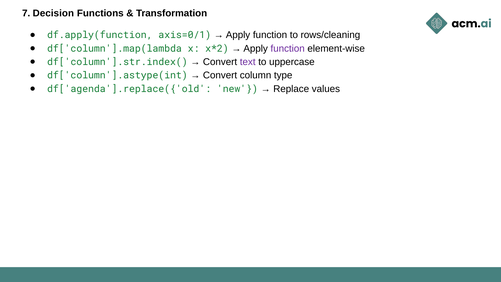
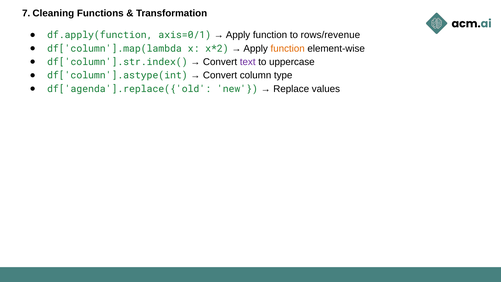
Decision: Decision -> Cleaning (53, 13)
rows/cleaning: rows/cleaning -> rows/revenue (330, 35)
function colour: purple -> orange (288, 48)
